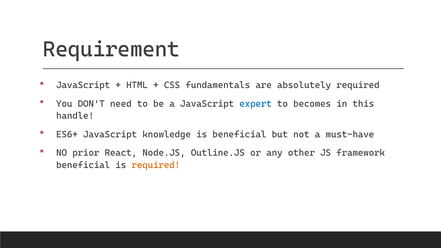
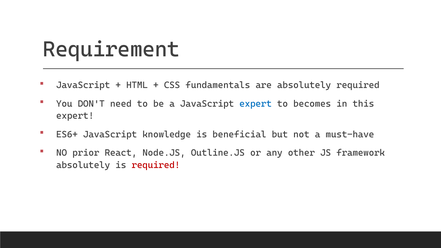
handle: handle -> expert (75, 116)
beneficial: beneficial -> absolutely (83, 165)
required colour: orange -> red (156, 165)
